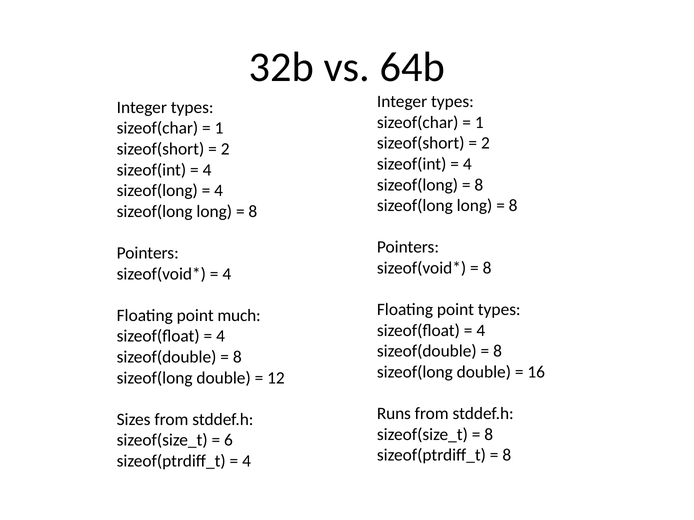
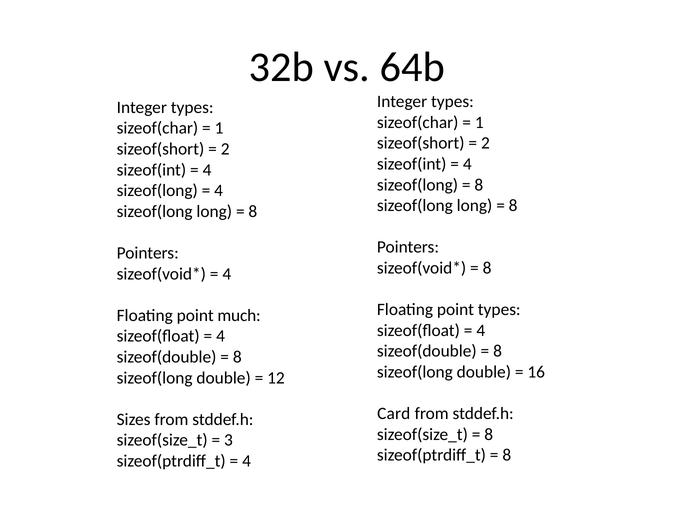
Runs: Runs -> Card (394, 414)
6: 6 -> 3 (228, 441)
